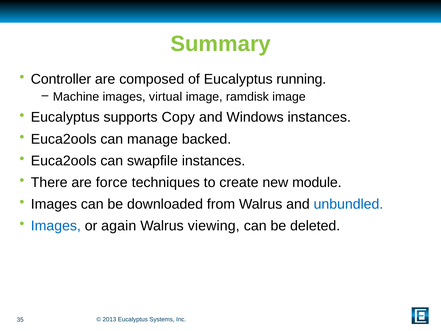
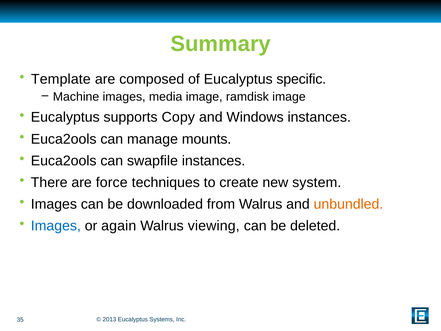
Controller: Controller -> Template (61, 79)
running: running -> specific (301, 79)
virtual: virtual -> media (166, 97)
backed: backed -> mounts (207, 139)
module: module -> system (317, 182)
unbundled colour: blue -> orange (348, 204)
